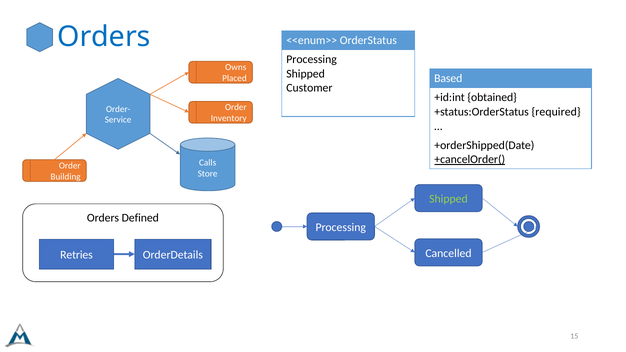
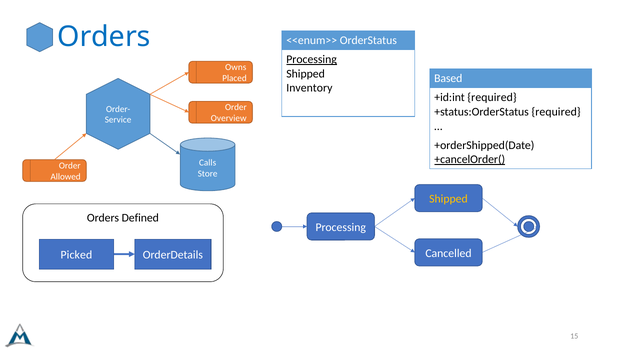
Processing underline: none -> present (312, 59)
Customer: Customer -> Inventory (309, 88)
+id:int obtained: obtained -> required (492, 98)
Inventory: Inventory -> Overview (229, 118)
Building: Building -> Allowed (66, 177)
Shipped colour: light green -> yellow (448, 199)
Retries: Retries -> Picked (76, 255)
